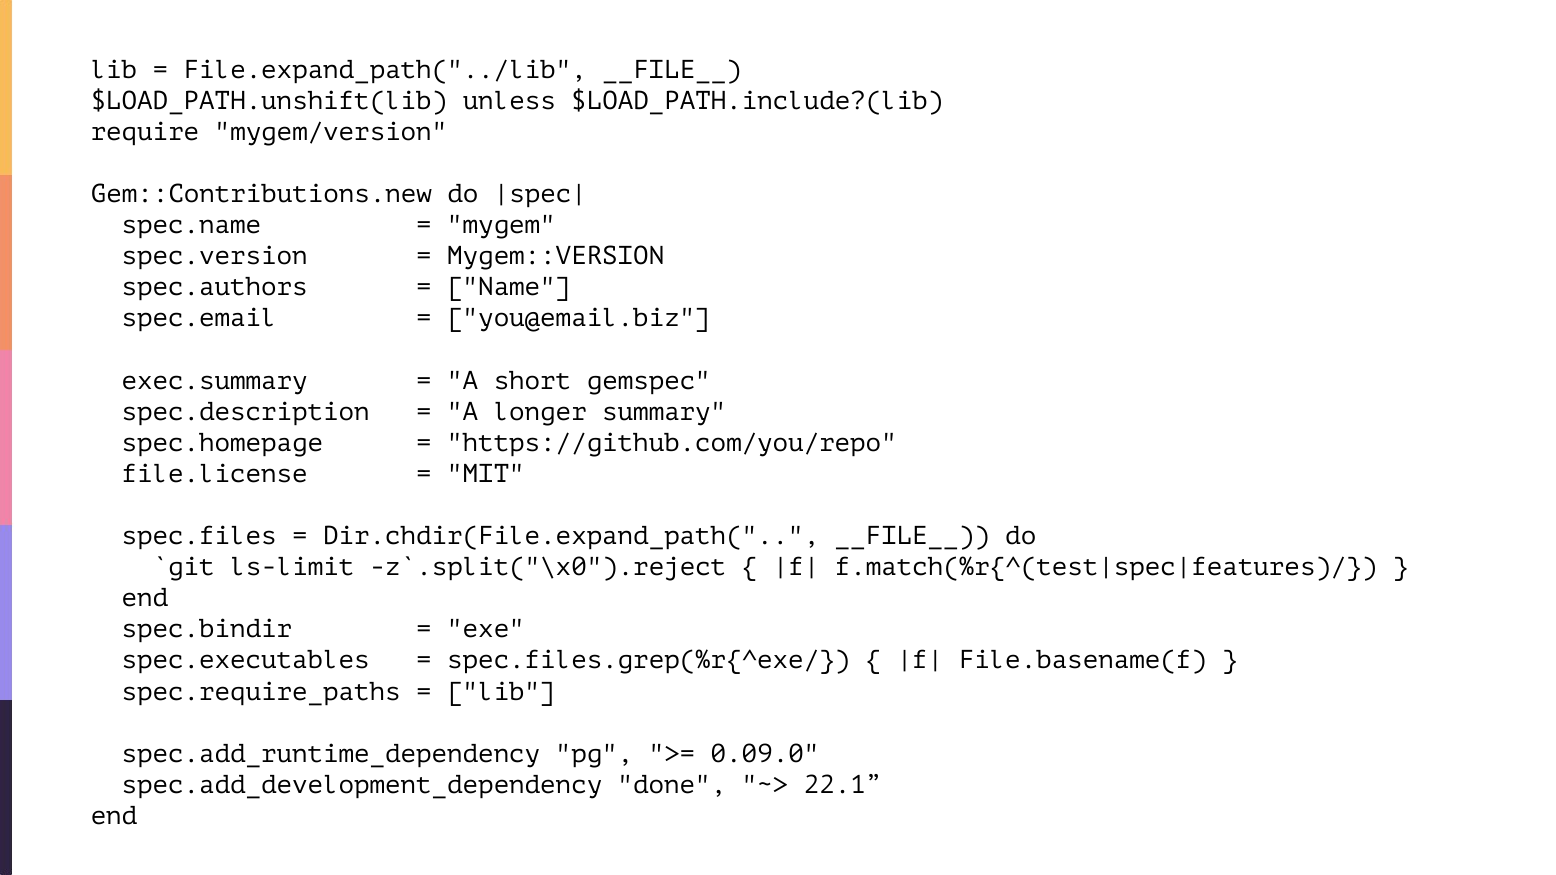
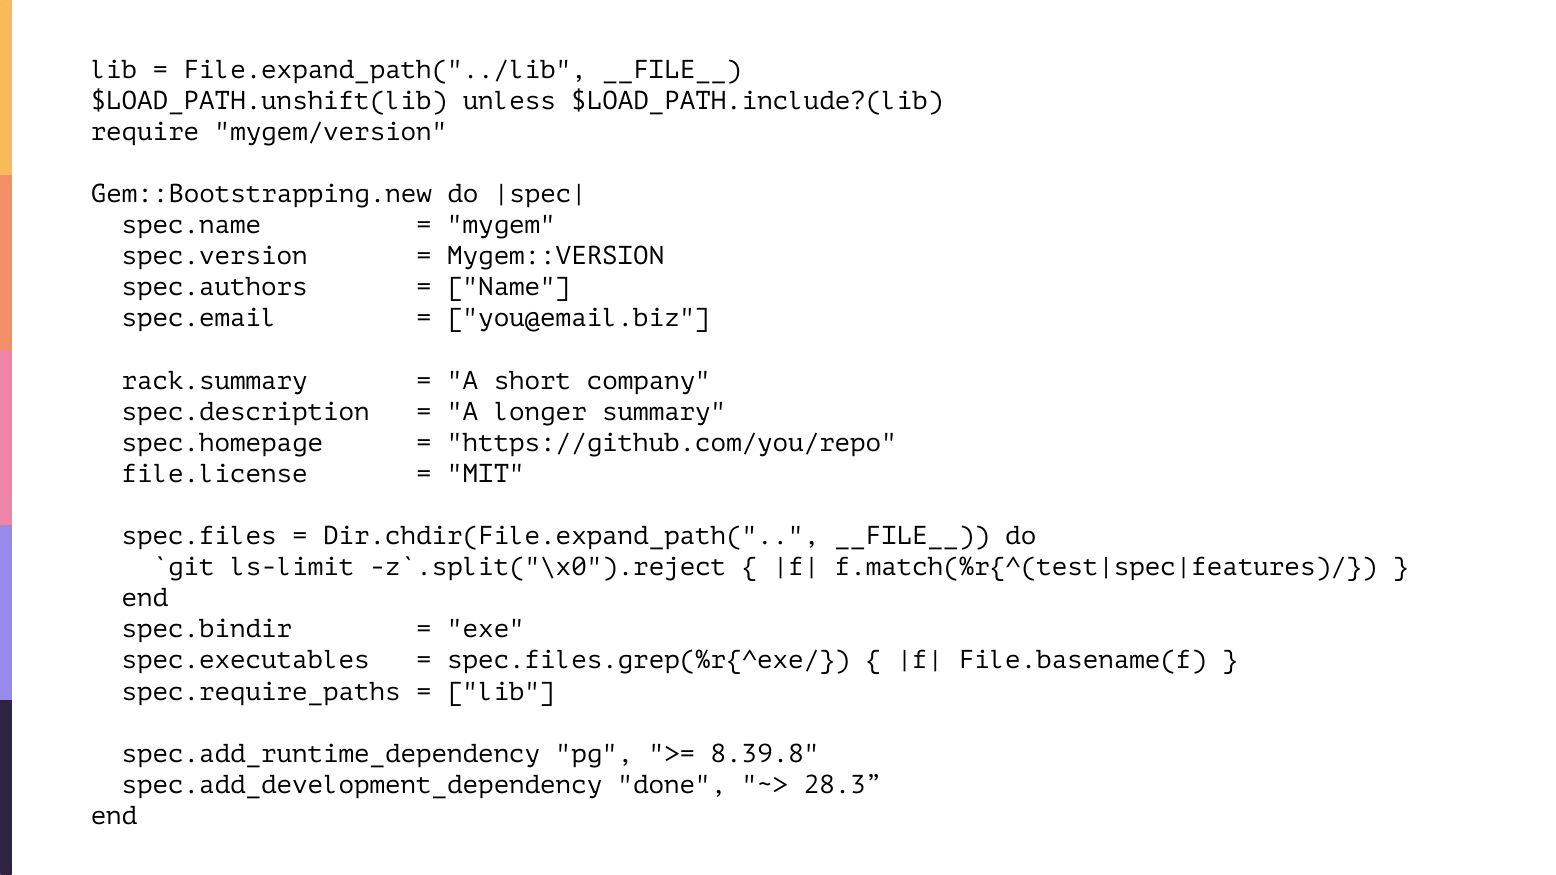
Gem::Contributions.new: Gem::Contributions.new -> Gem::Bootstrapping.new (261, 194)
exec.summary: exec.summary -> rack.summary (215, 381)
gemspec: gemspec -> company (649, 381)
0.09.0: 0.09.0 -> 8.39.8 (765, 754)
22.1: 22.1 -> 28.3 (843, 785)
